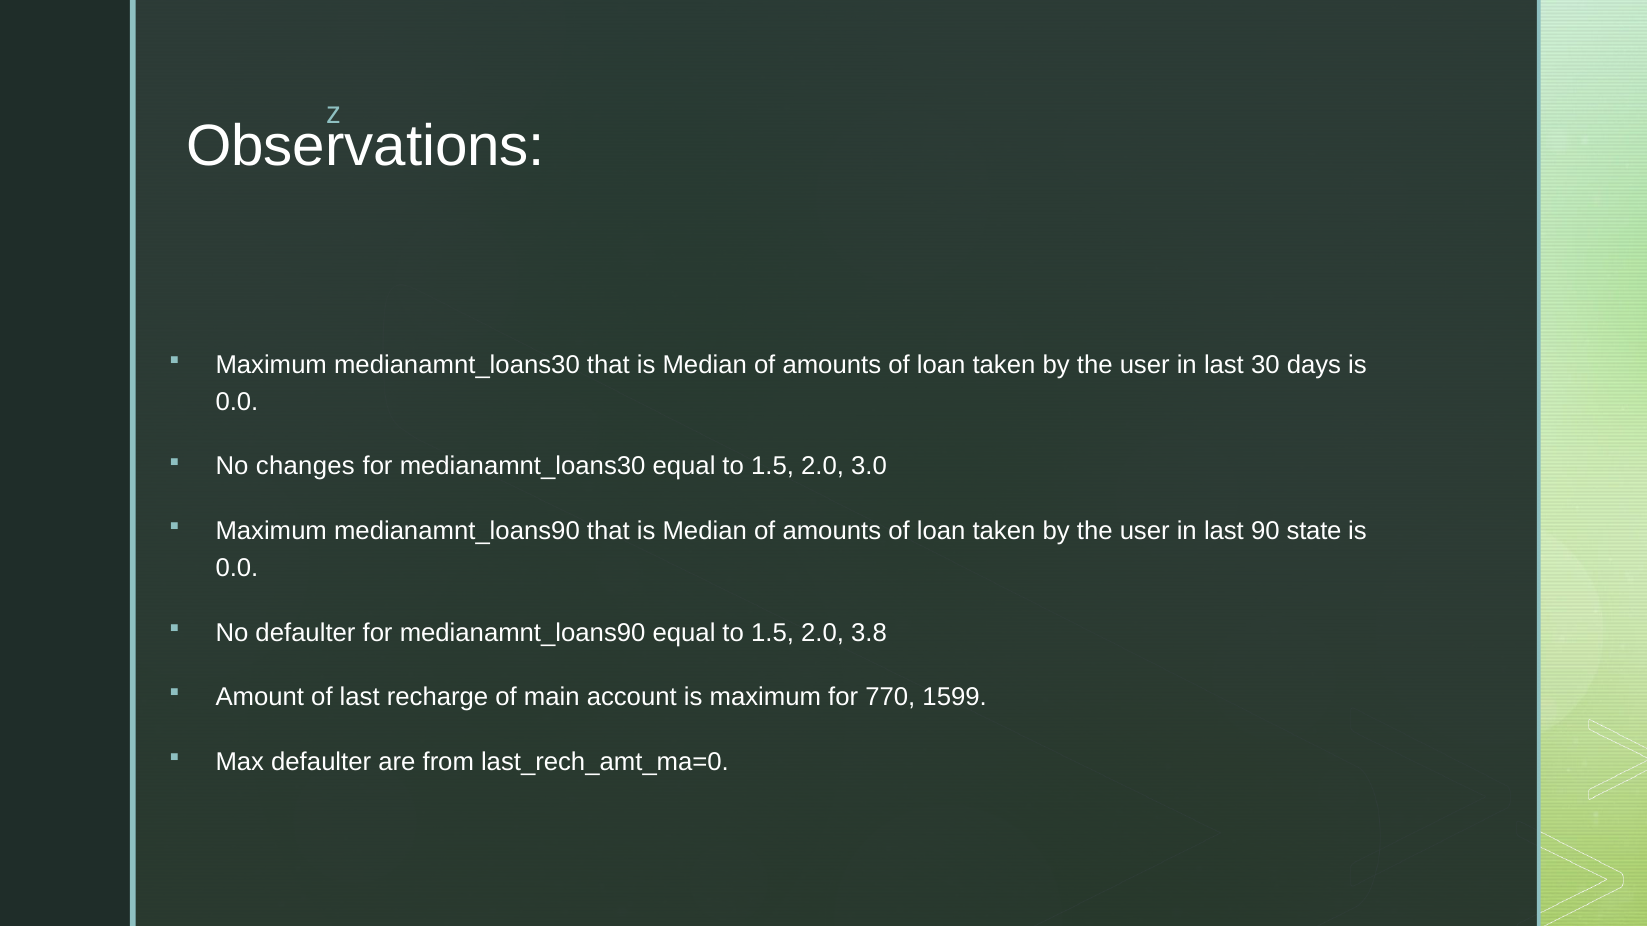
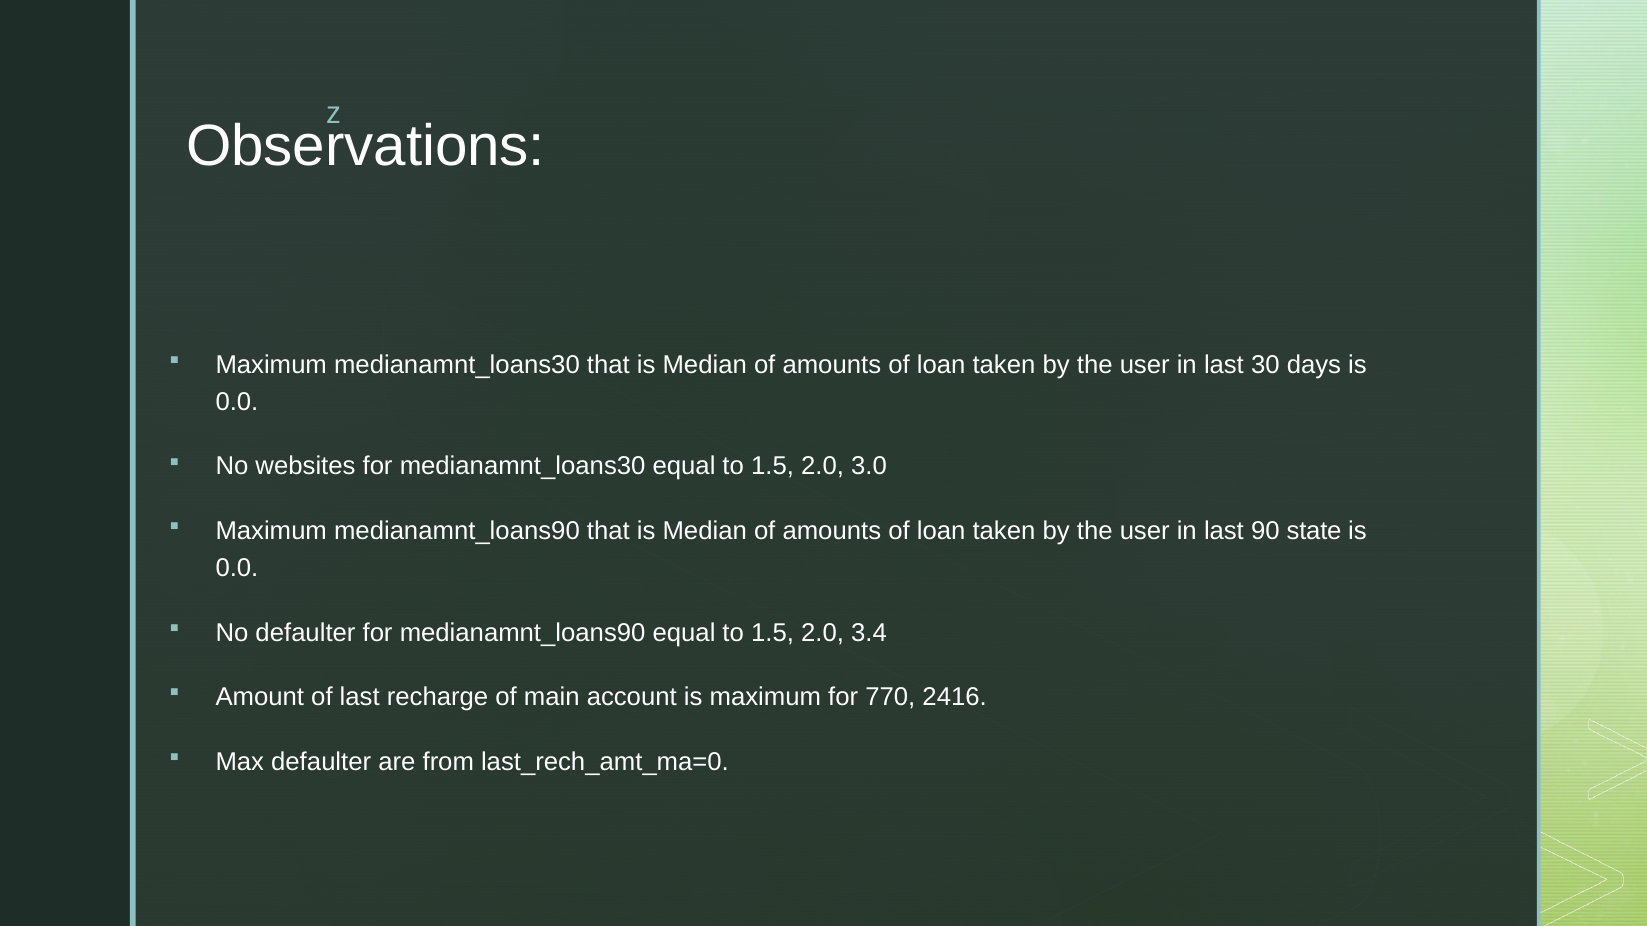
changes: changes -> websites (305, 467)
3.8: 3.8 -> 3.4 (869, 633)
1599: 1599 -> 2416 (955, 697)
